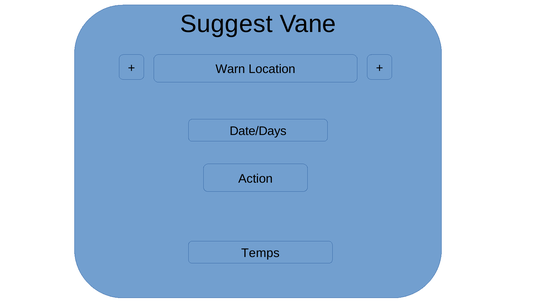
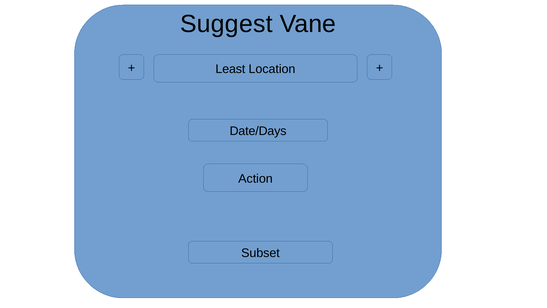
Warn: Warn -> Least (230, 69)
Temps: Temps -> Subset (260, 253)
